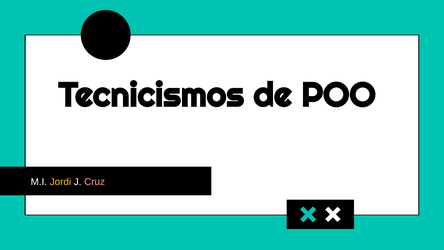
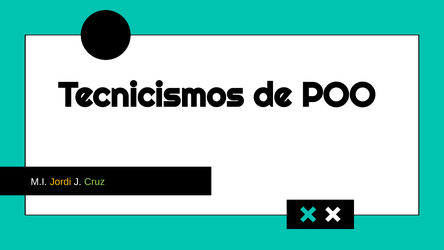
Cruz colour: pink -> light green (95, 182)
